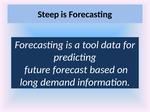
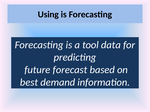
Steep: Steep -> Using (48, 15)
long: long -> best (29, 83)
